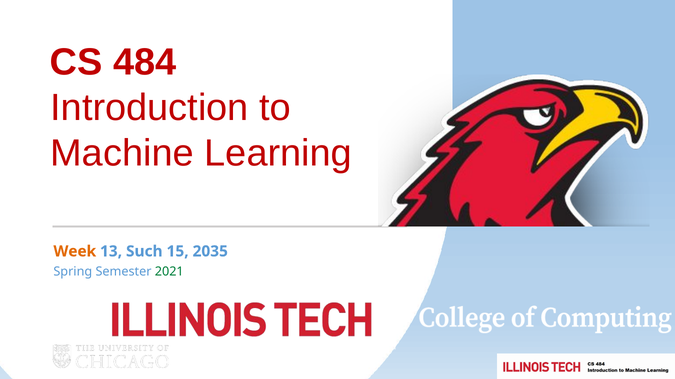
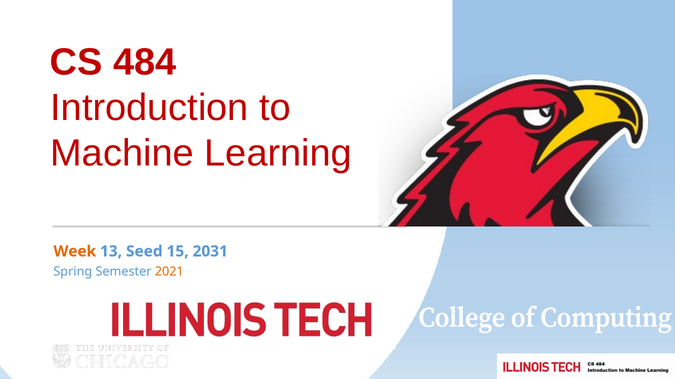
Such: Such -> Seed (144, 252)
2035: 2035 -> 2031 (210, 252)
2021 colour: green -> orange (169, 272)
